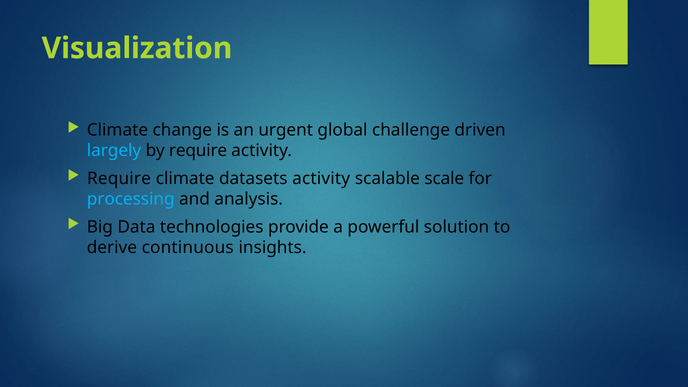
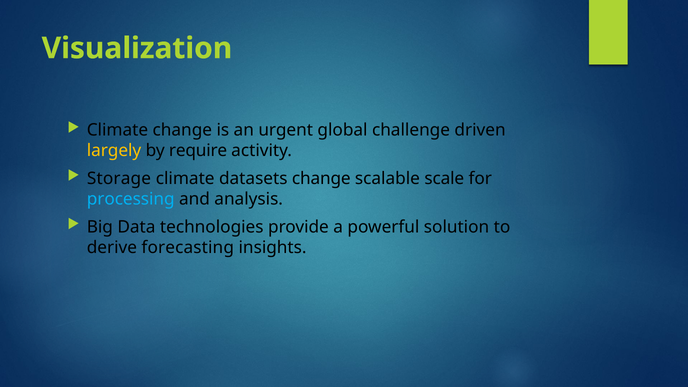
largely colour: light blue -> yellow (114, 151)
Require: Require -> Storage (119, 178)
datasets activity: activity -> change (321, 178)
continuous: continuous -> forecasting (188, 248)
